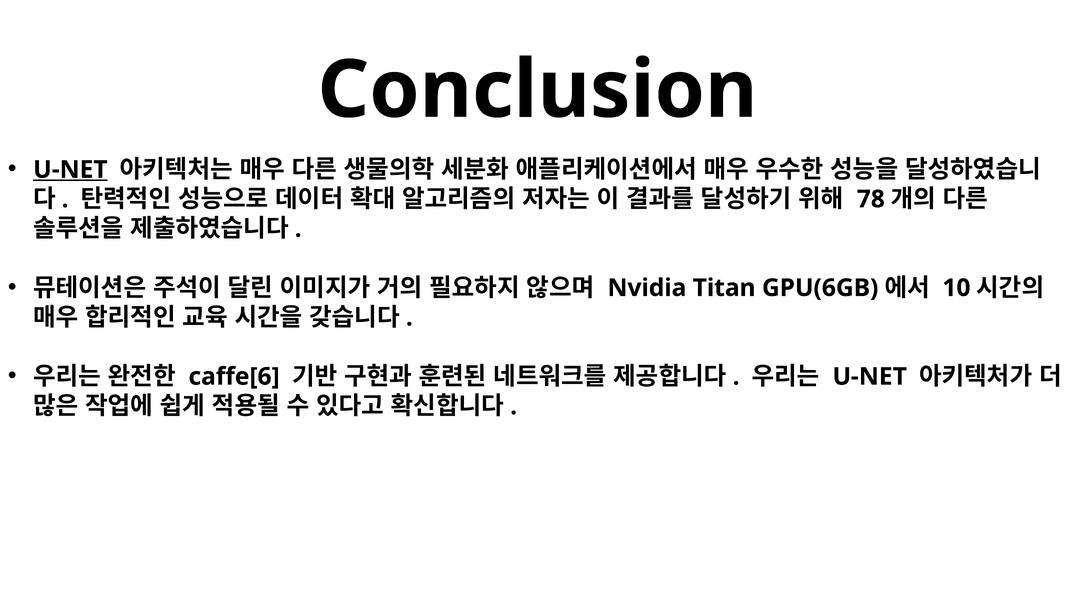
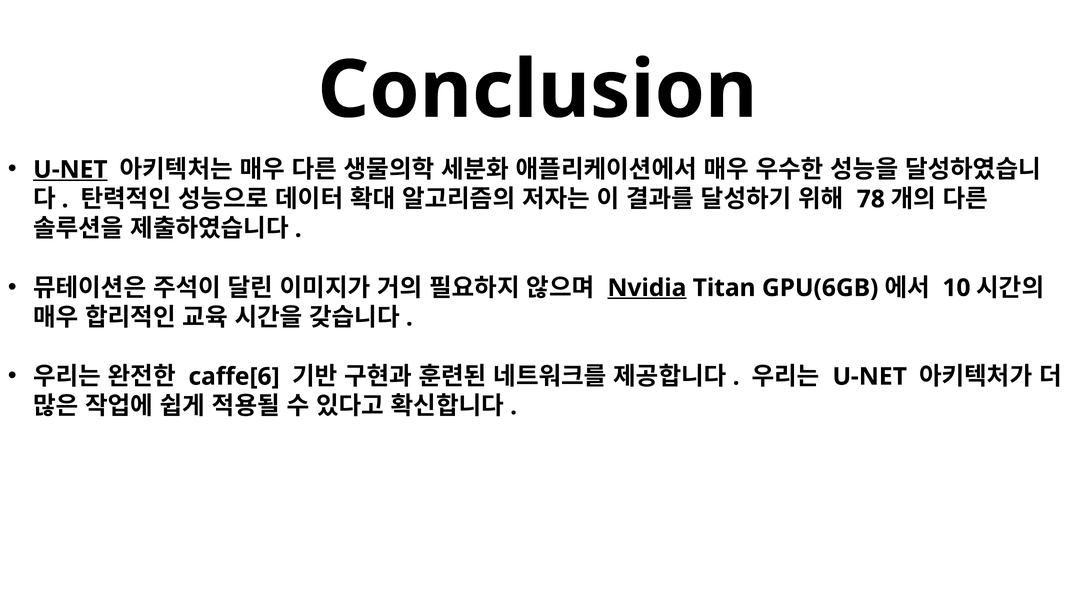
Nvidia underline: none -> present (647, 288)
